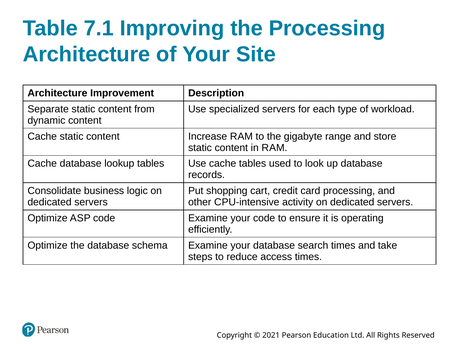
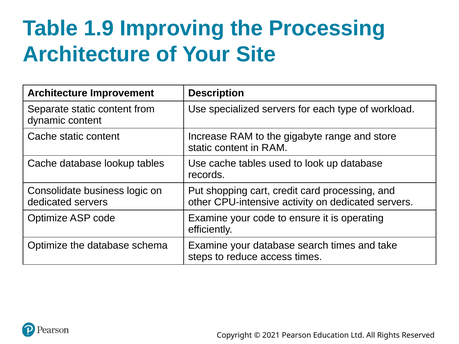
7.1: 7.1 -> 1.9 (99, 28)
